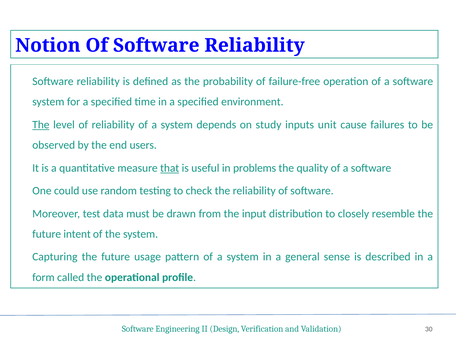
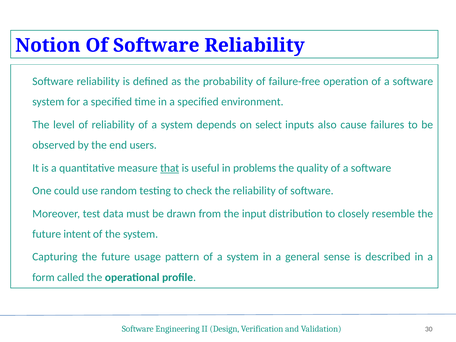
The underline: present -> none (41, 125)
study: study -> select (269, 125)
unit: unit -> also (327, 125)
